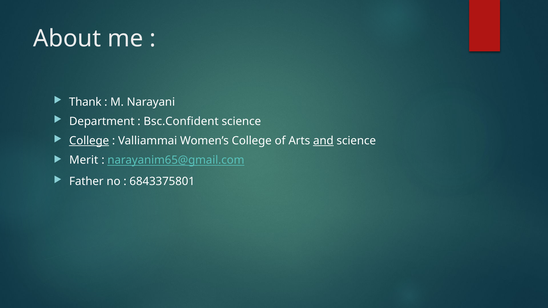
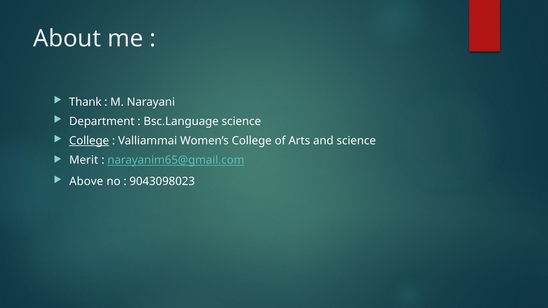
Bsc.Confident: Bsc.Confident -> Bsc.Language (181, 121)
and underline: present -> none (323, 141)
Father: Father -> Above (86, 182)
6843375801: 6843375801 -> 9043098023 (162, 182)
